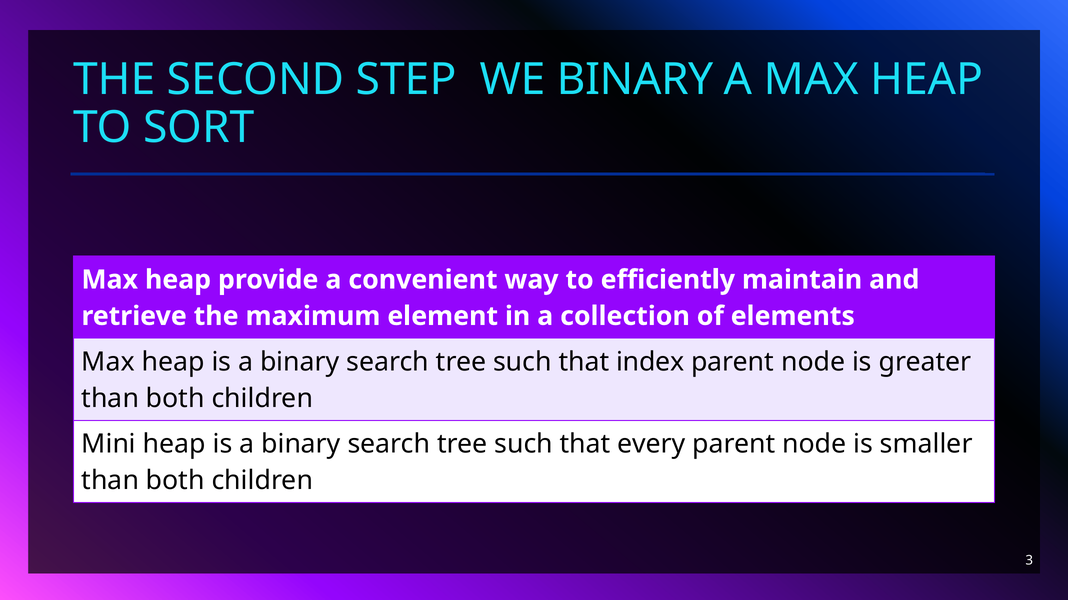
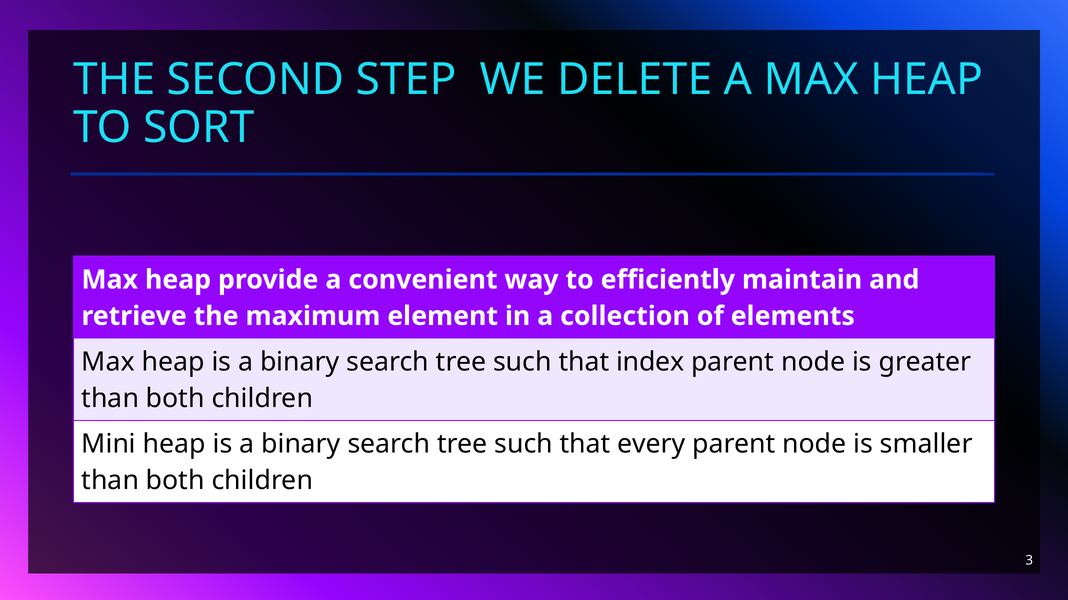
WE BINARY: BINARY -> DELETE (635, 80)
